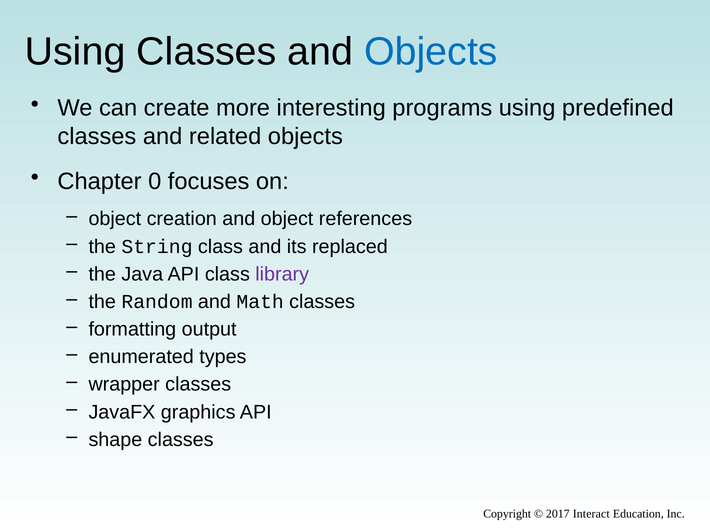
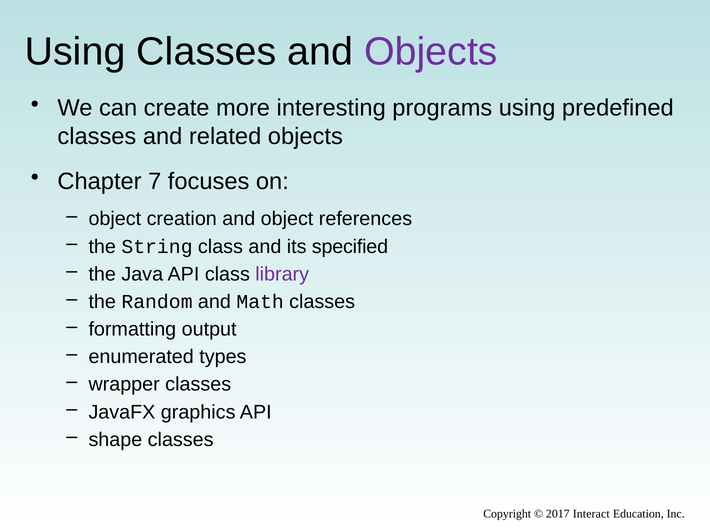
Objects colour: blue -> purple (431, 52)
0: 0 -> 7 (155, 182)
replaced: replaced -> specified (350, 247)
